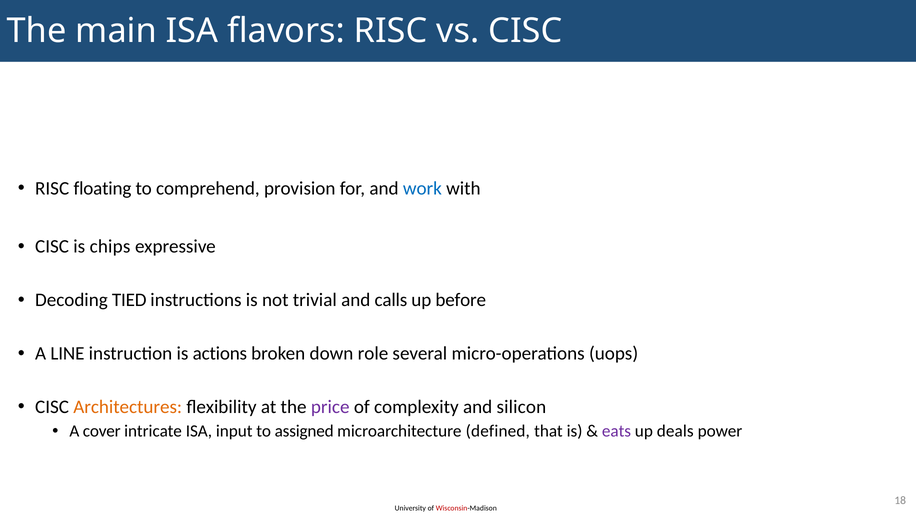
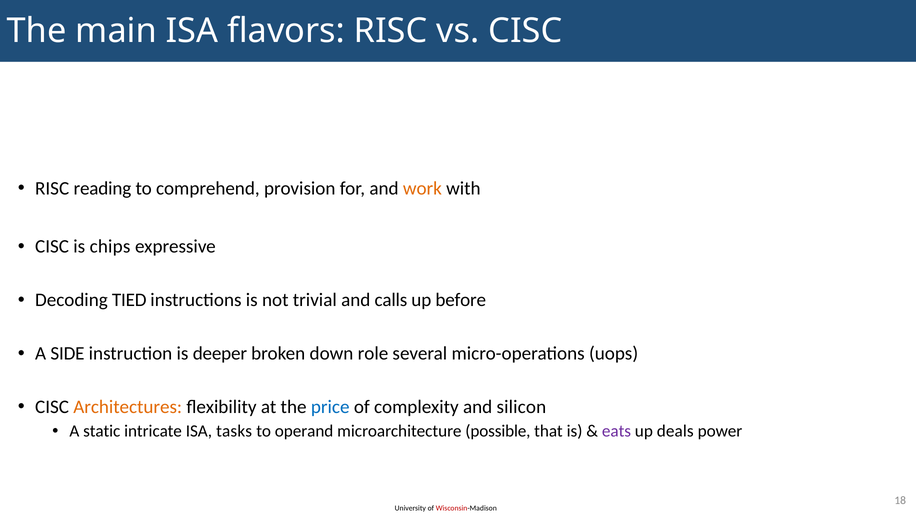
floating: floating -> reading (102, 189)
work colour: blue -> orange (422, 189)
LINE: LINE -> SIDE (67, 354)
actions: actions -> deeper (220, 354)
price colour: purple -> blue (330, 407)
cover: cover -> static (102, 431)
input: input -> tasks (234, 431)
assigned: assigned -> operand (304, 431)
defined: defined -> possible (498, 431)
